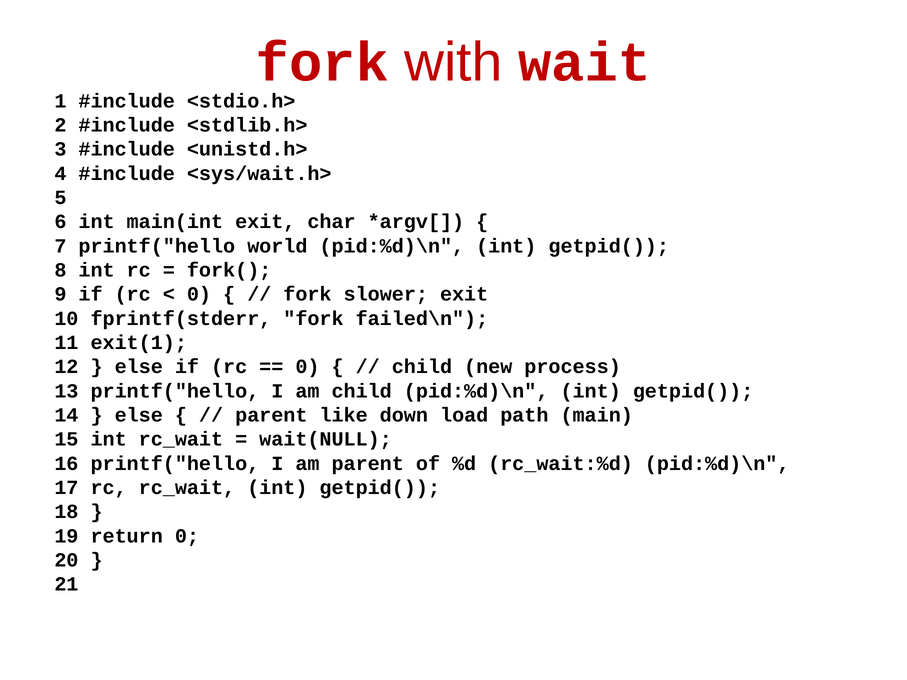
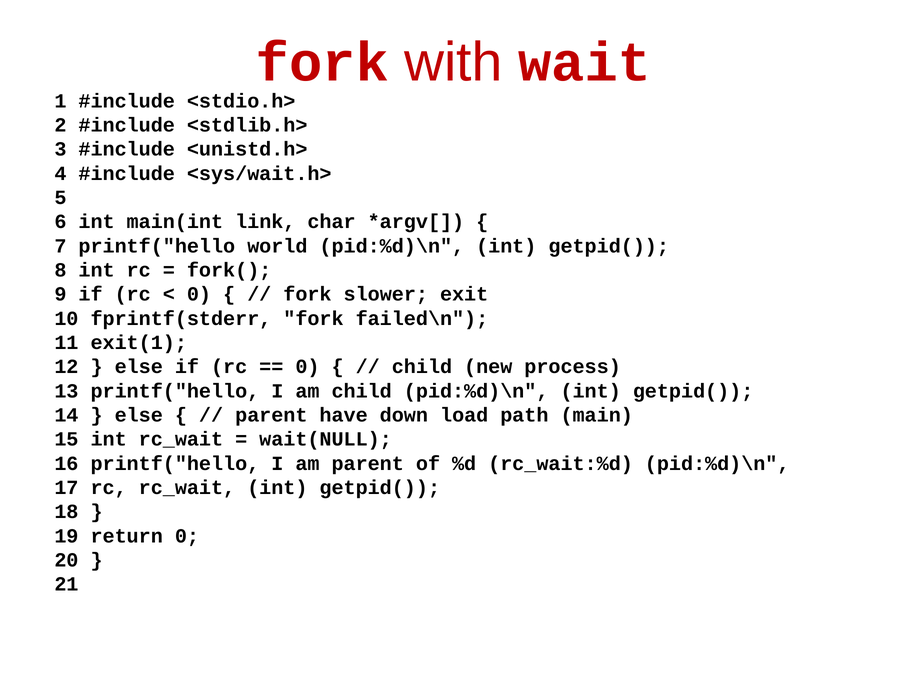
main(int exit: exit -> link (265, 222)
like: like -> have (344, 415)
